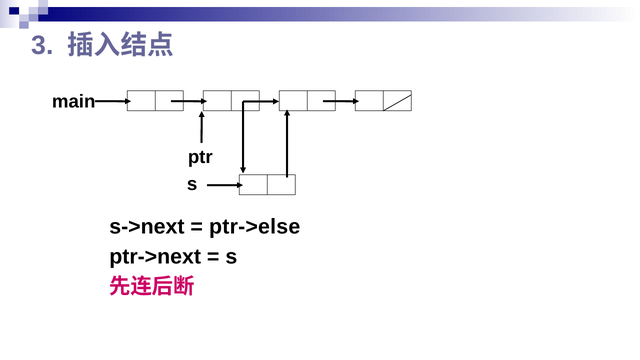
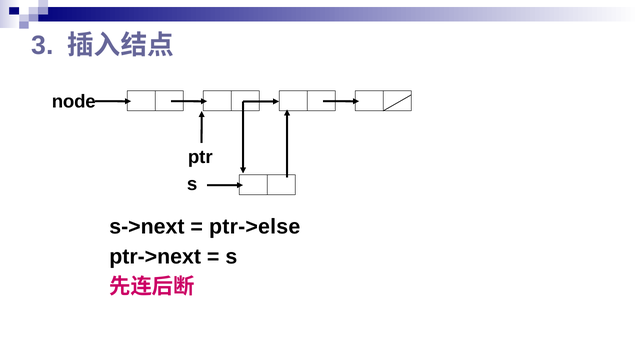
main: main -> node (74, 102)
